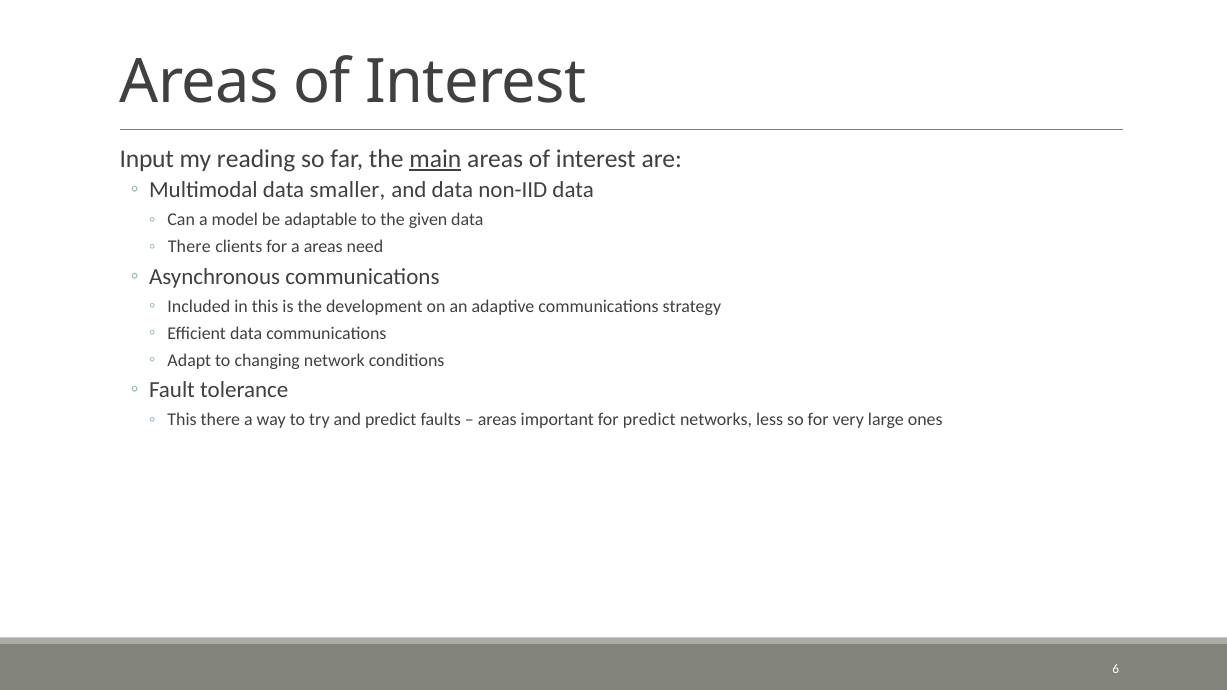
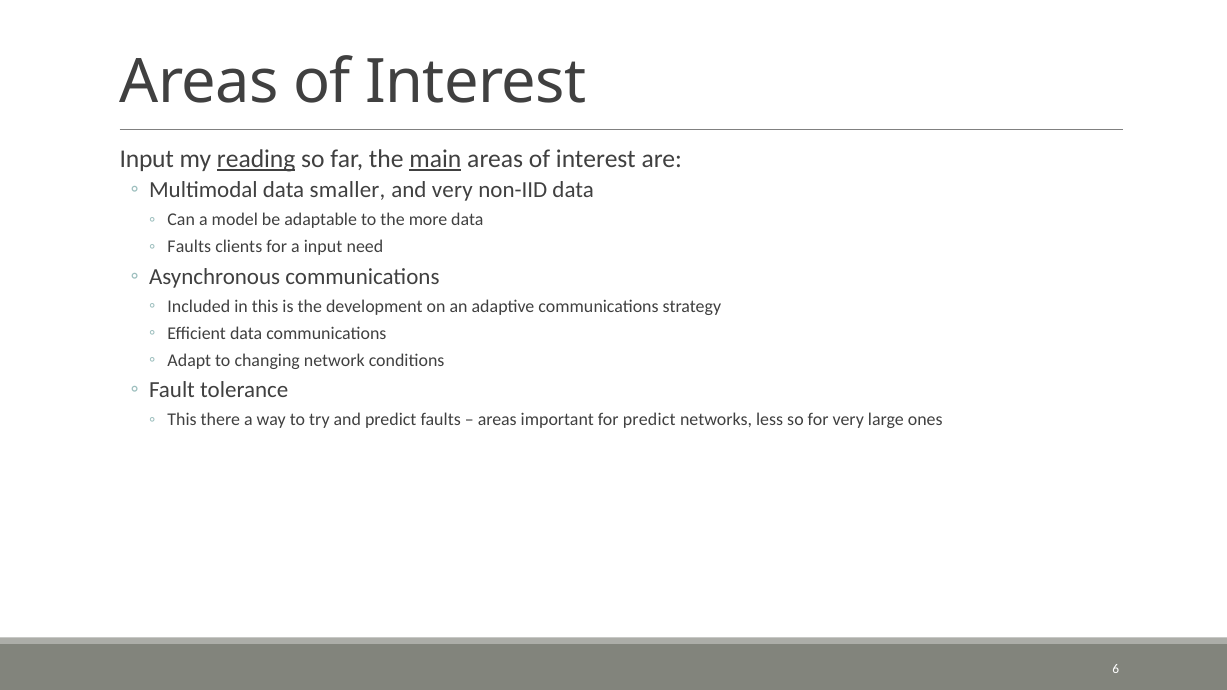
reading underline: none -> present (256, 159)
and data: data -> very (452, 190)
given: given -> more (428, 220)
There: There -> Faults (189, 247)
a areas: areas -> input (323, 247)
